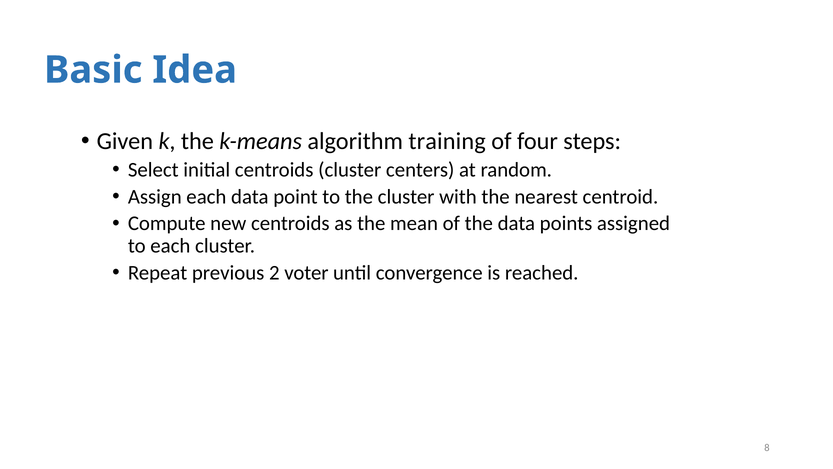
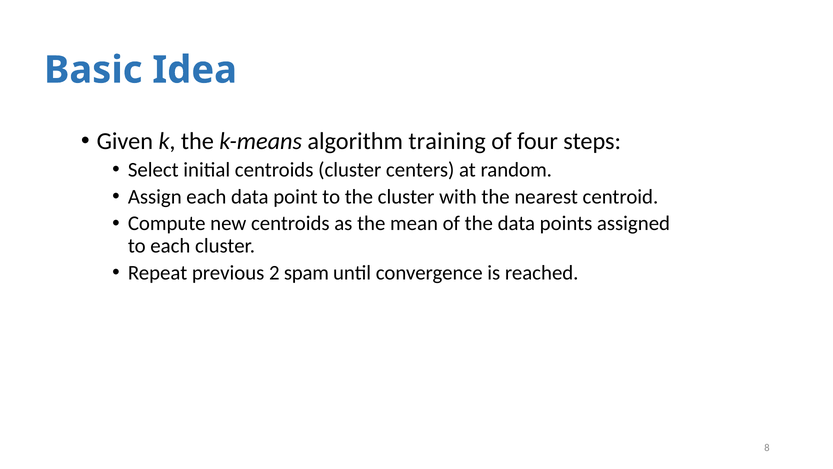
voter: voter -> spam (306, 273)
